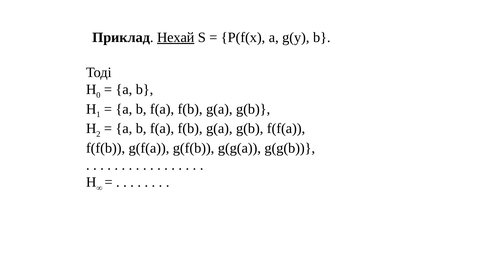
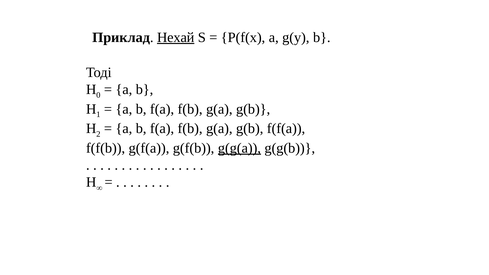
g(g(a underline: none -> present (239, 148)
